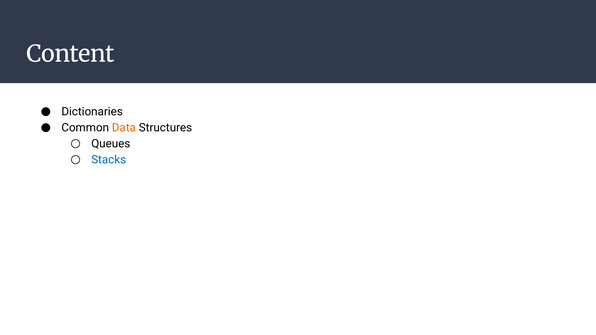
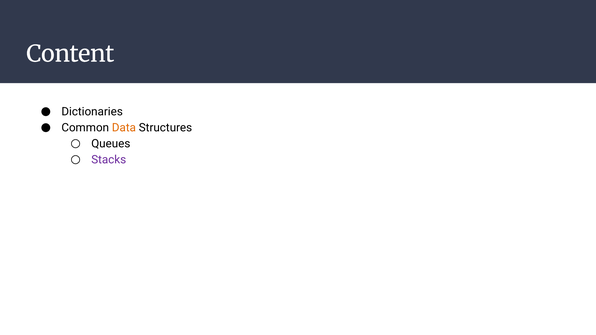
Stacks colour: blue -> purple (109, 160)
